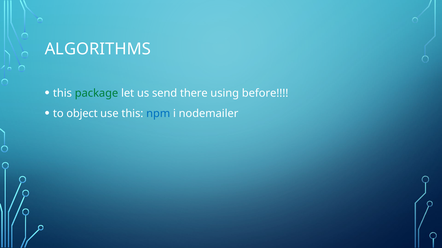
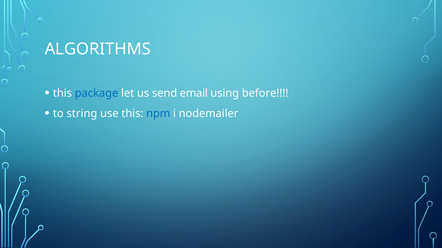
package colour: green -> blue (97, 93)
there: there -> email (194, 93)
object: object -> string (82, 114)
